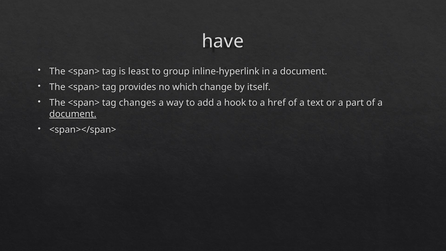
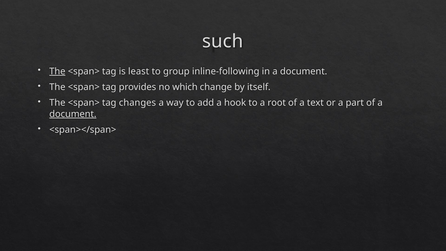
have: have -> such (223, 41)
The underline: none -> present (57, 71)
inline-hyperlink: inline-hyperlink -> inline-following (226, 71)
href: href -> root (277, 103)
